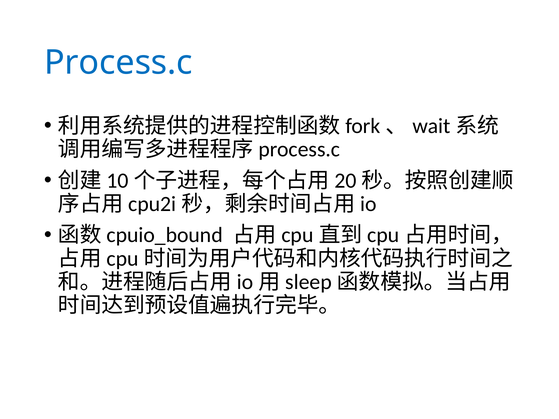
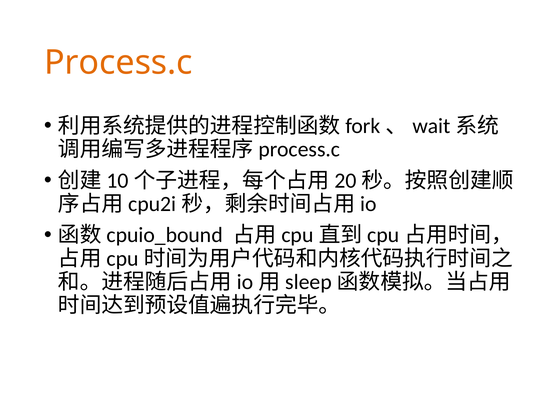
Process.c colour: blue -> orange (118, 63)
